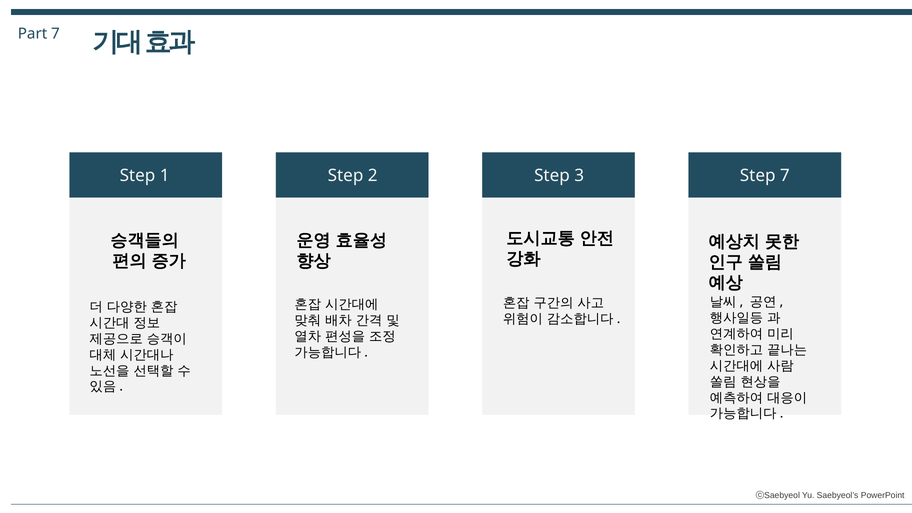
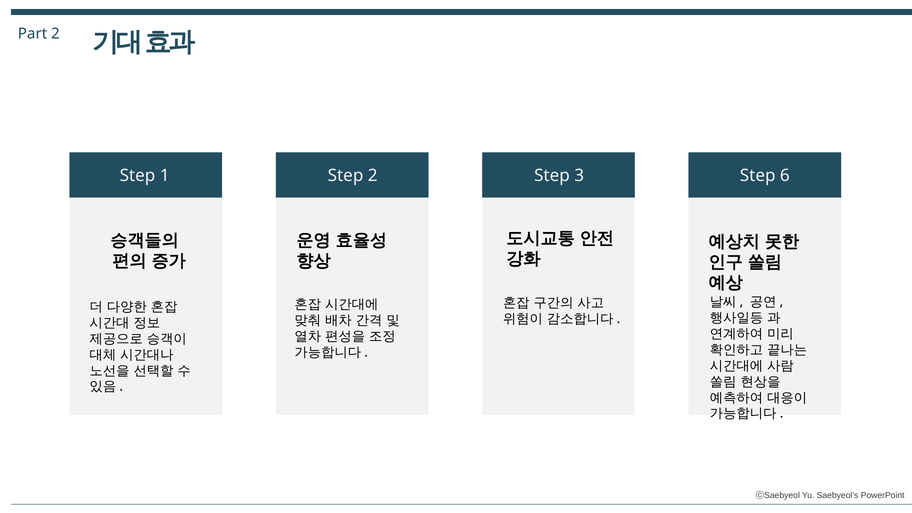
Part 7: 7 -> 2 (55, 34)
Step 7: 7 -> 6 (785, 176)
